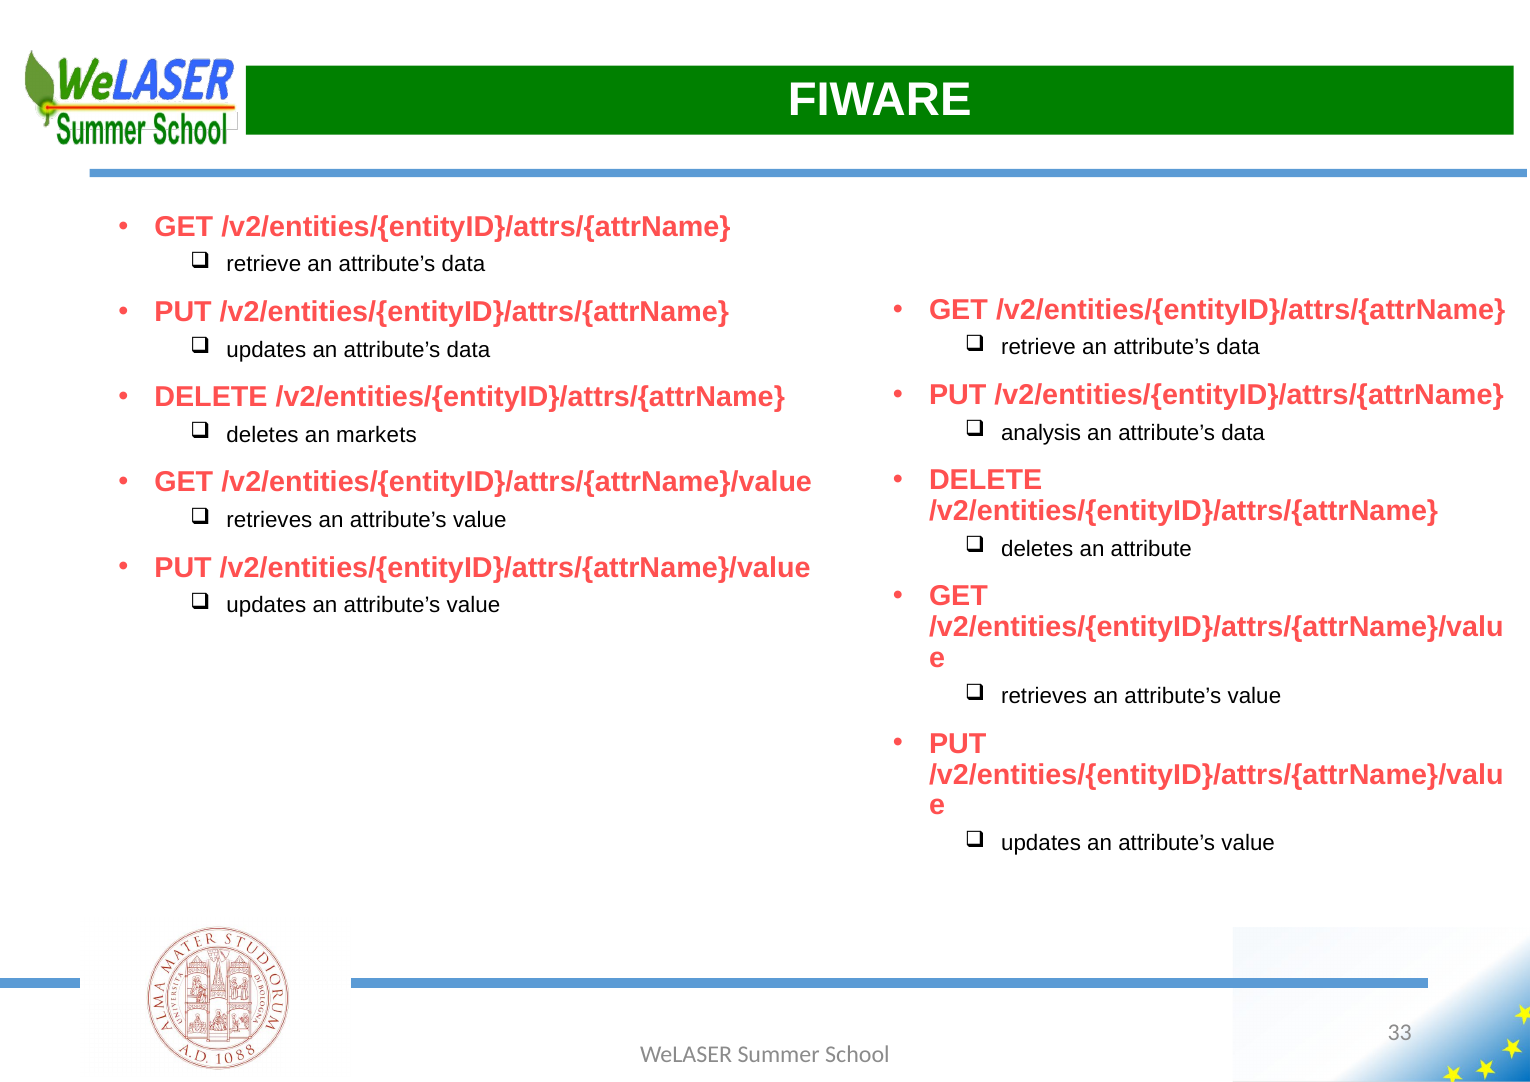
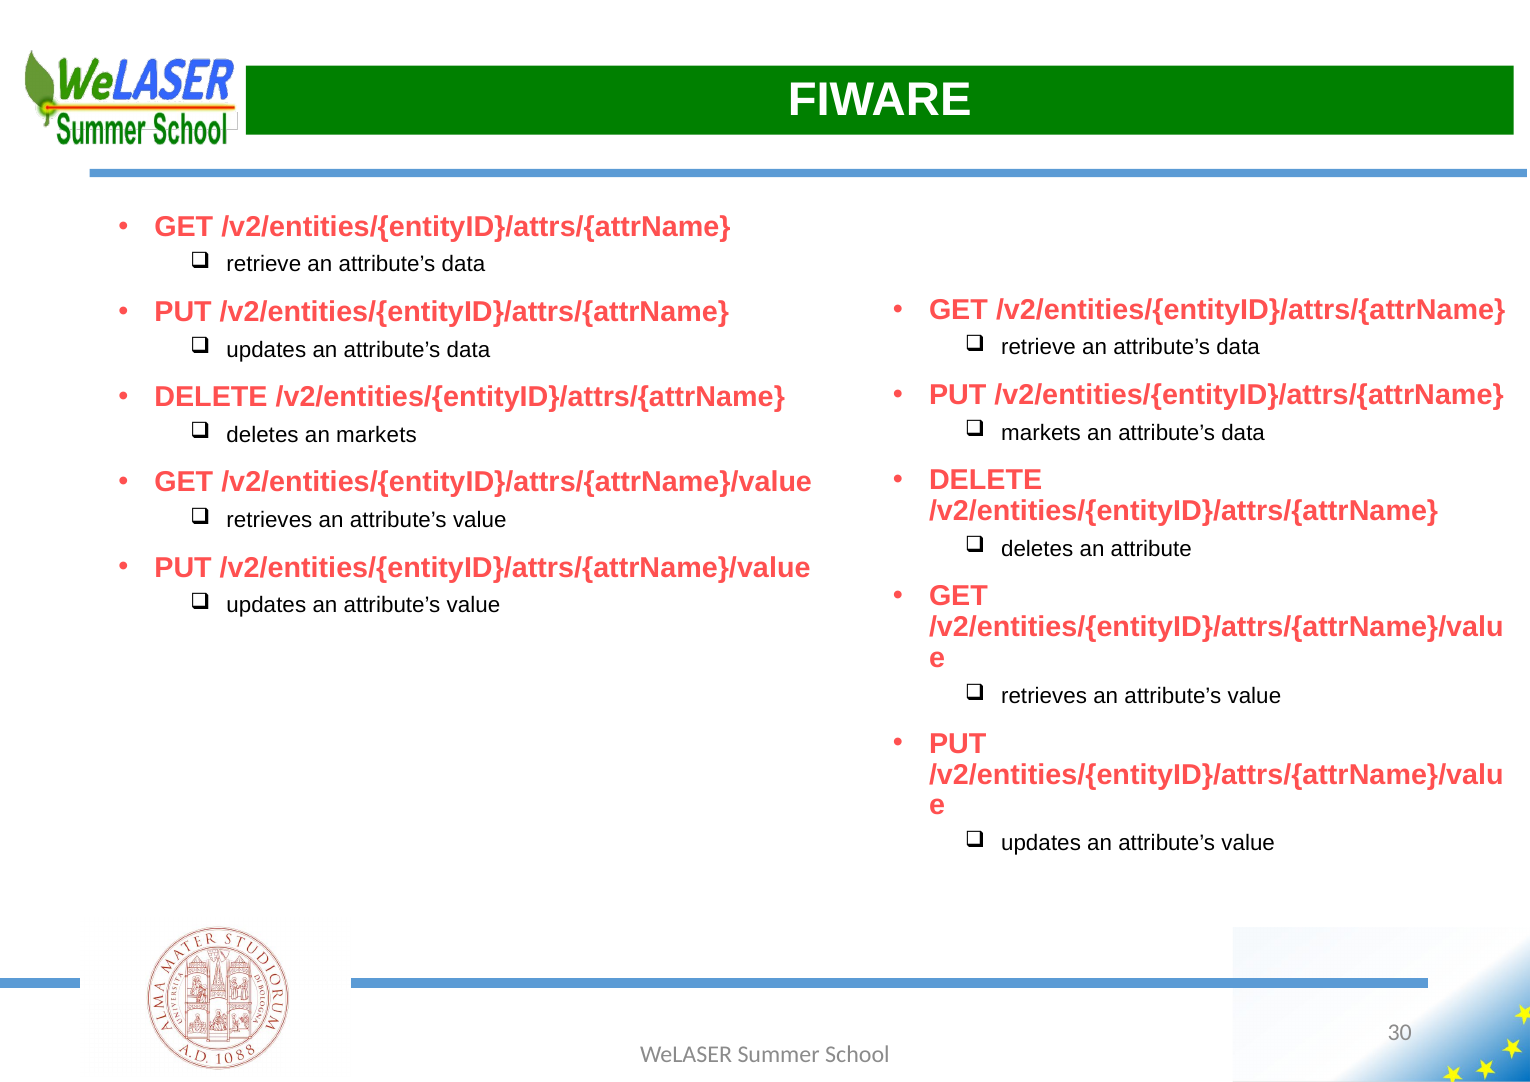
analysis: analysis -> markets (1041, 433)
33: 33 -> 30 (1400, 1033)
